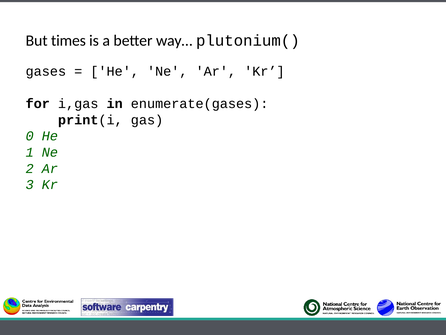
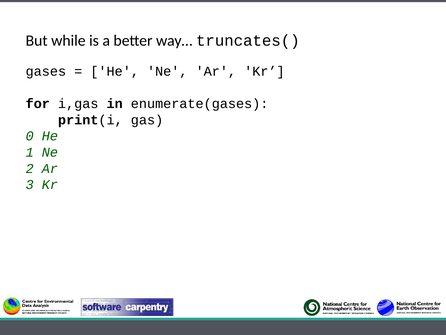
times: times -> while (68, 41)
plutonium(: plutonium( -> truncates( (248, 41)
